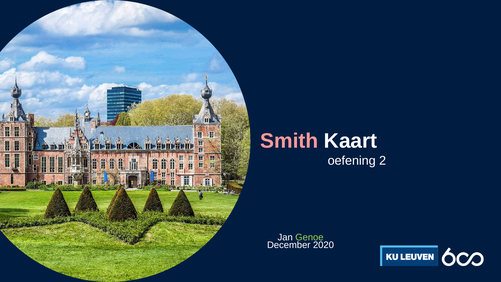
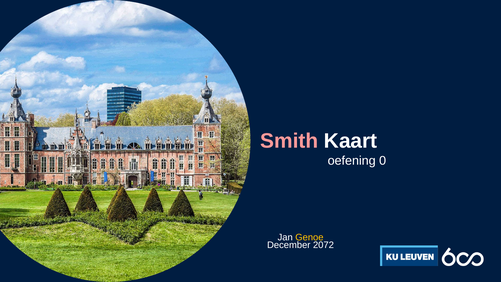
2: 2 -> 0 (383, 161)
Genoe colour: light green -> yellow (309, 237)
2020: 2020 -> 2072 (323, 245)
